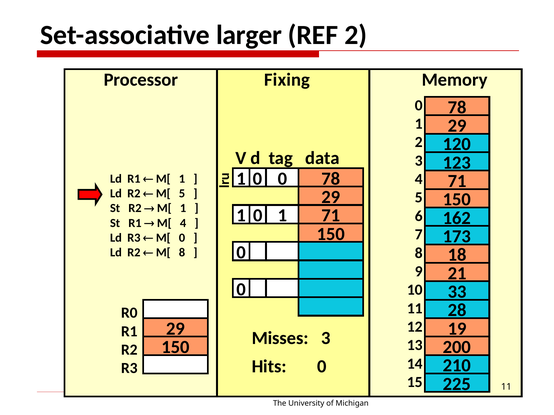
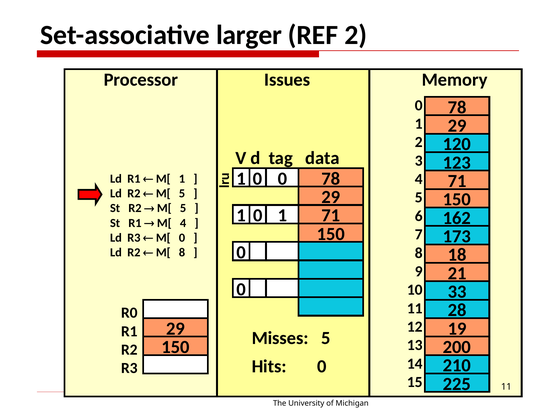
Fixing: Fixing -> Issues (287, 80)
1: 1 -> 5 (183, 209)
Misses 3: 3 -> 5 (326, 338)
